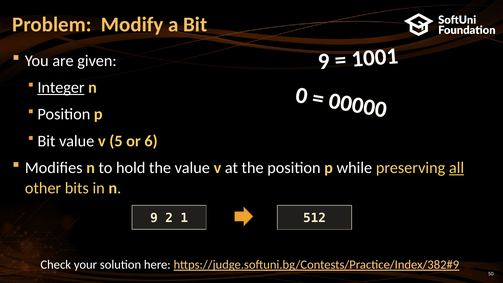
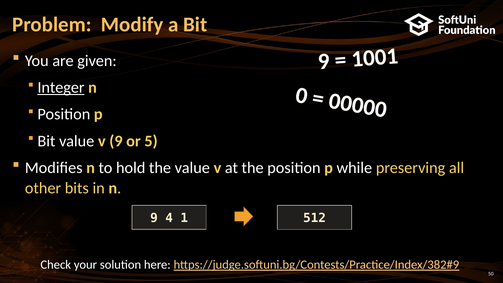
v 5: 5 -> 9 (116, 141)
6: 6 -> 5 (151, 141)
all underline: present -> none (457, 168)
2: 2 -> 4 (169, 218)
